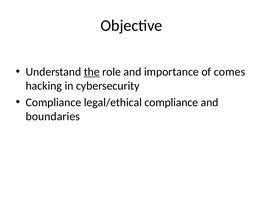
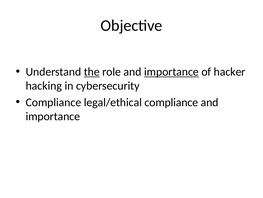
importance underline: none -> present (171, 72)
comes: comes -> hacker (230, 72)
boundaries: boundaries -> importance (53, 116)
